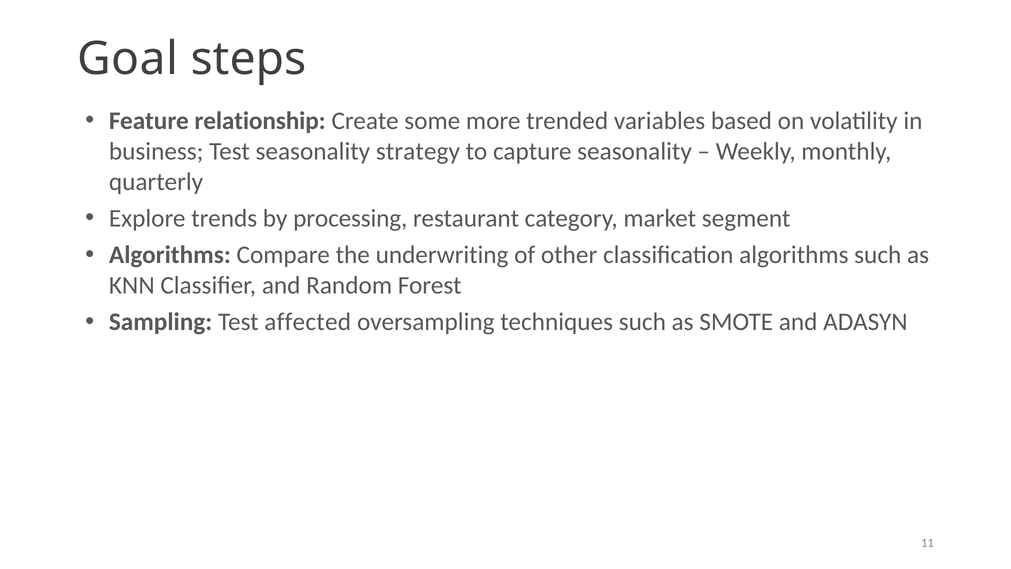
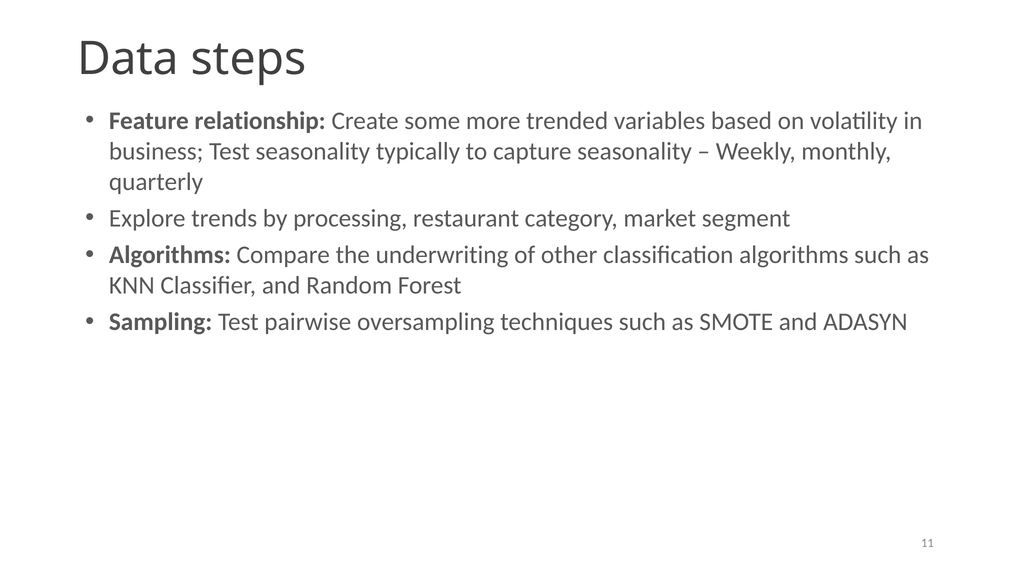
Goal: Goal -> Data (128, 59)
strategy: strategy -> typically (418, 151)
affected: affected -> pairwise (308, 322)
